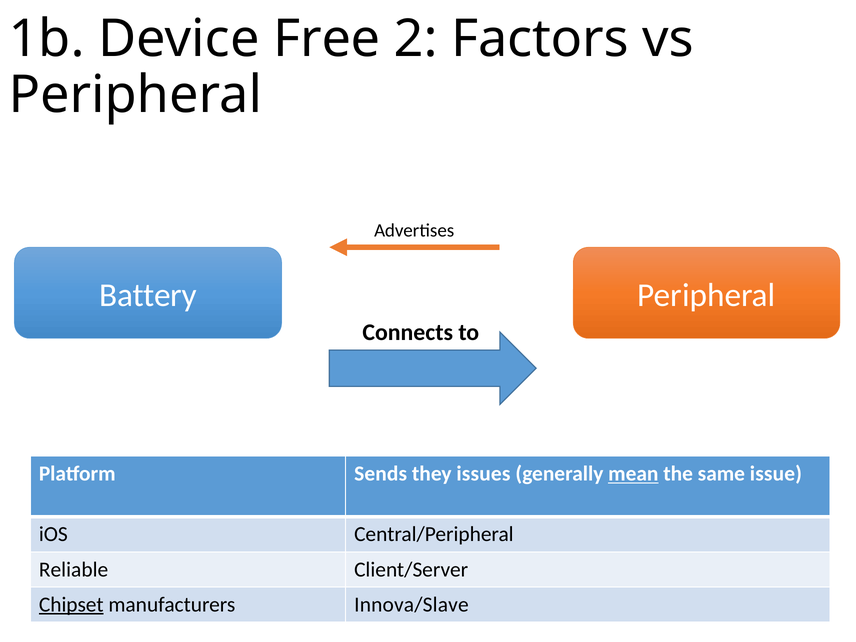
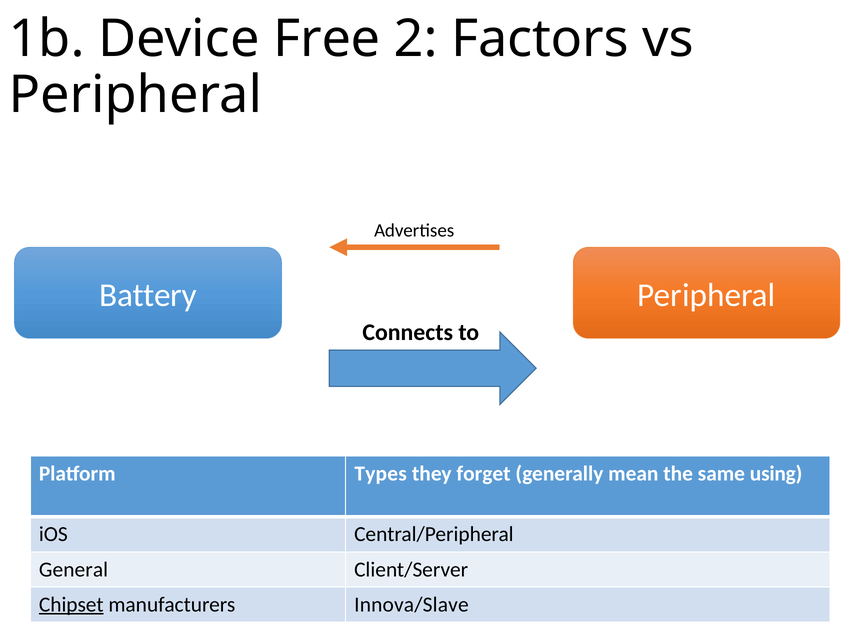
Sends: Sends -> Types (381, 474)
issues: issues -> forget (484, 474)
mean underline: present -> none (633, 474)
issue: issue -> using (776, 474)
Reliable: Reliable -> General (74, 569)
